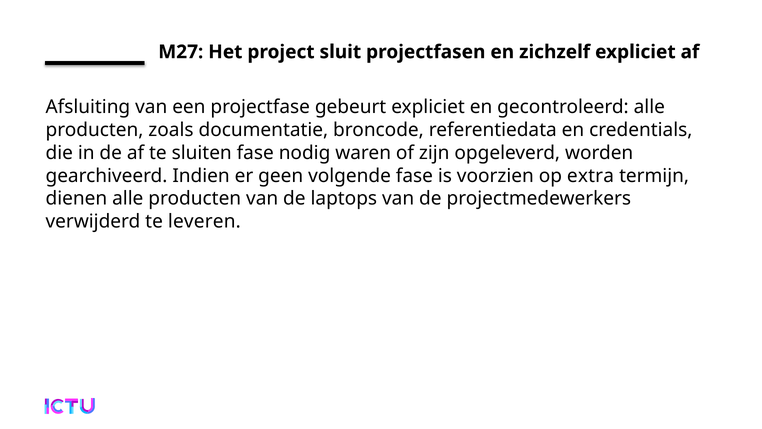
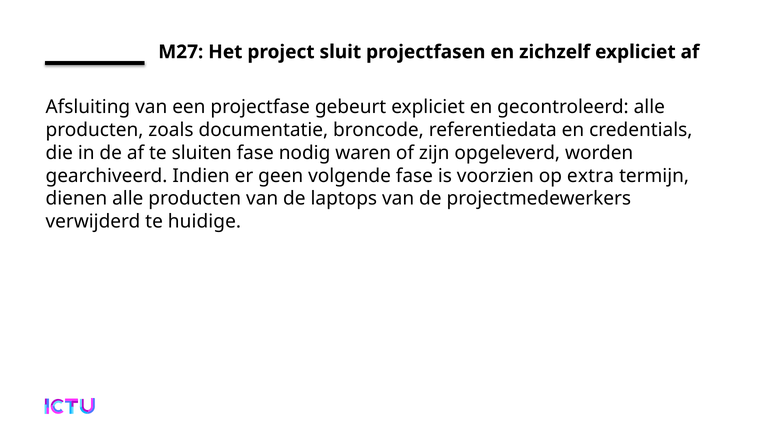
leveren: leveren -> huidige (204, 221)
